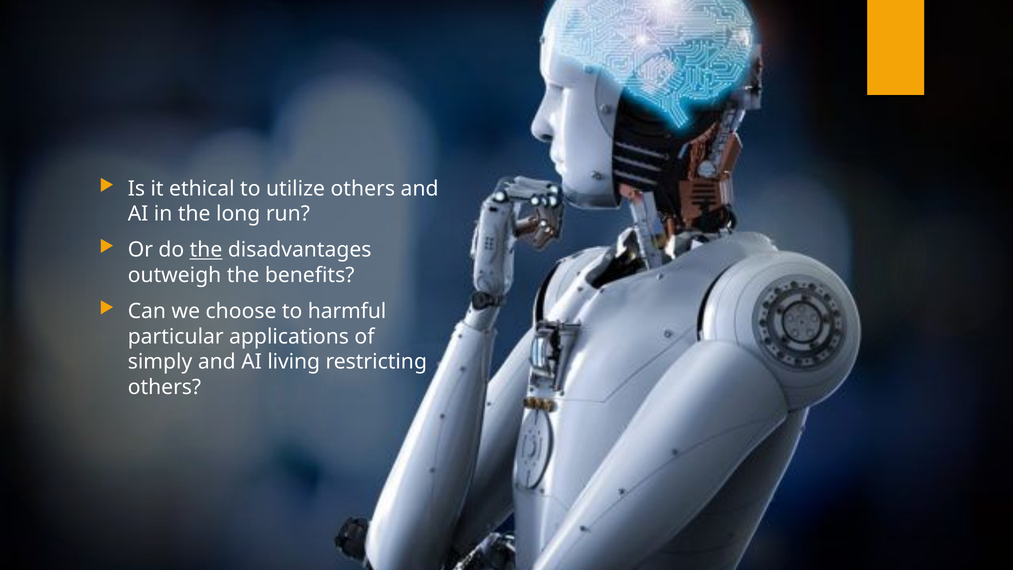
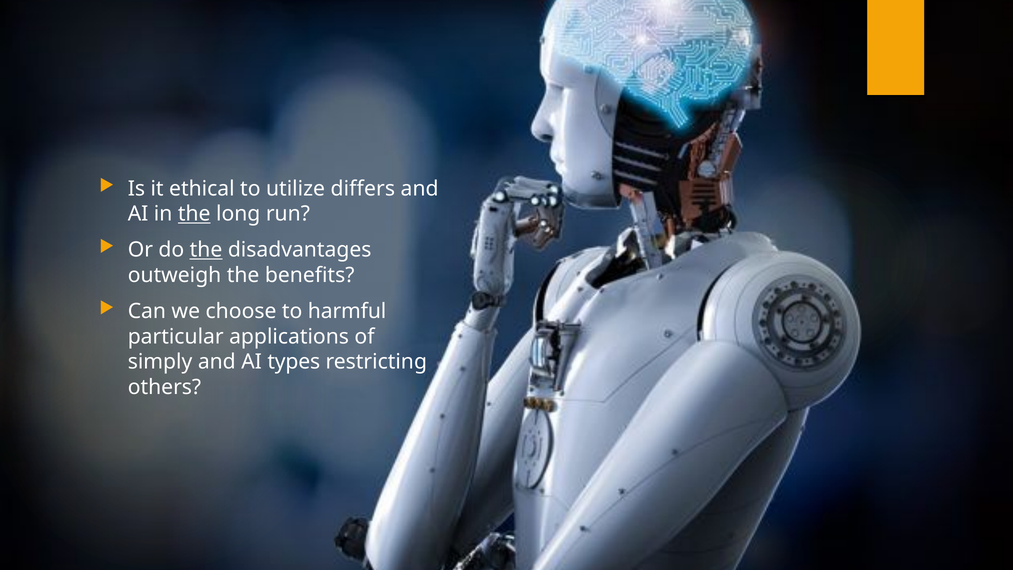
utilize others: others -> differs (363, 189)
the underline: none -> present (194, 214)
living: living -> types (294, 362)
